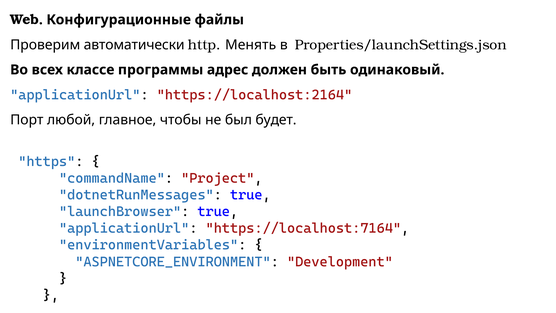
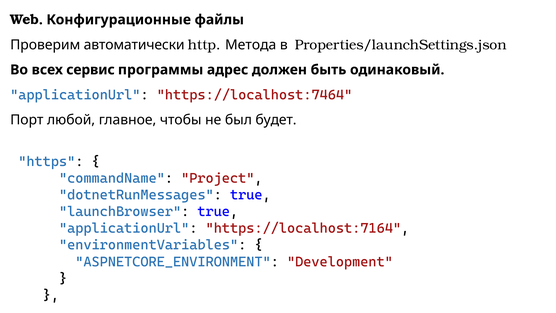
Менять: Менять -> Метода (251, 45)
классе: классе -> сервис (90, 70)
https://localhost:2164: https://localhost:2164 -> https://localhost:7464 (255, 95)
